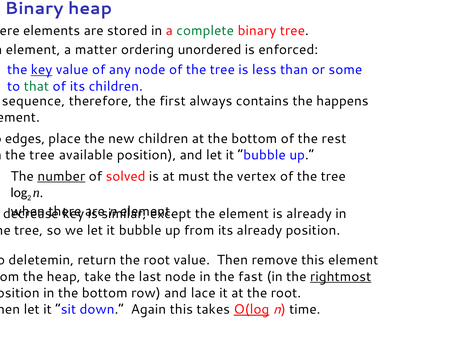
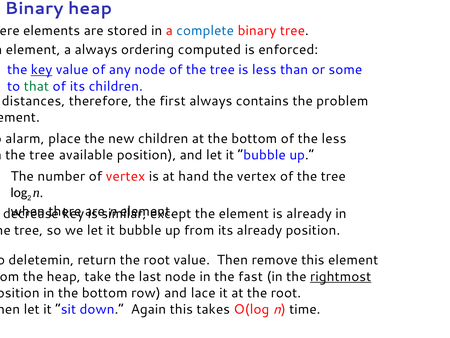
complete colour: green -> blue (205, 31)
a matter: matter -> always (96, 50)
unordered: unordered -> computed (209, 50)
sequence: sequence -> distances (33, 101)
happens: happens -> problem (342, 101)
edges: edges -> alarm (25, 138)
the rest: rest -> less (334, 138)
number underline: present -> none (61, 176)
of solved: solved -> vertex (125, 176)
must: must -> hand (194, 176)
O(log underline: present -> none (251, 309)
